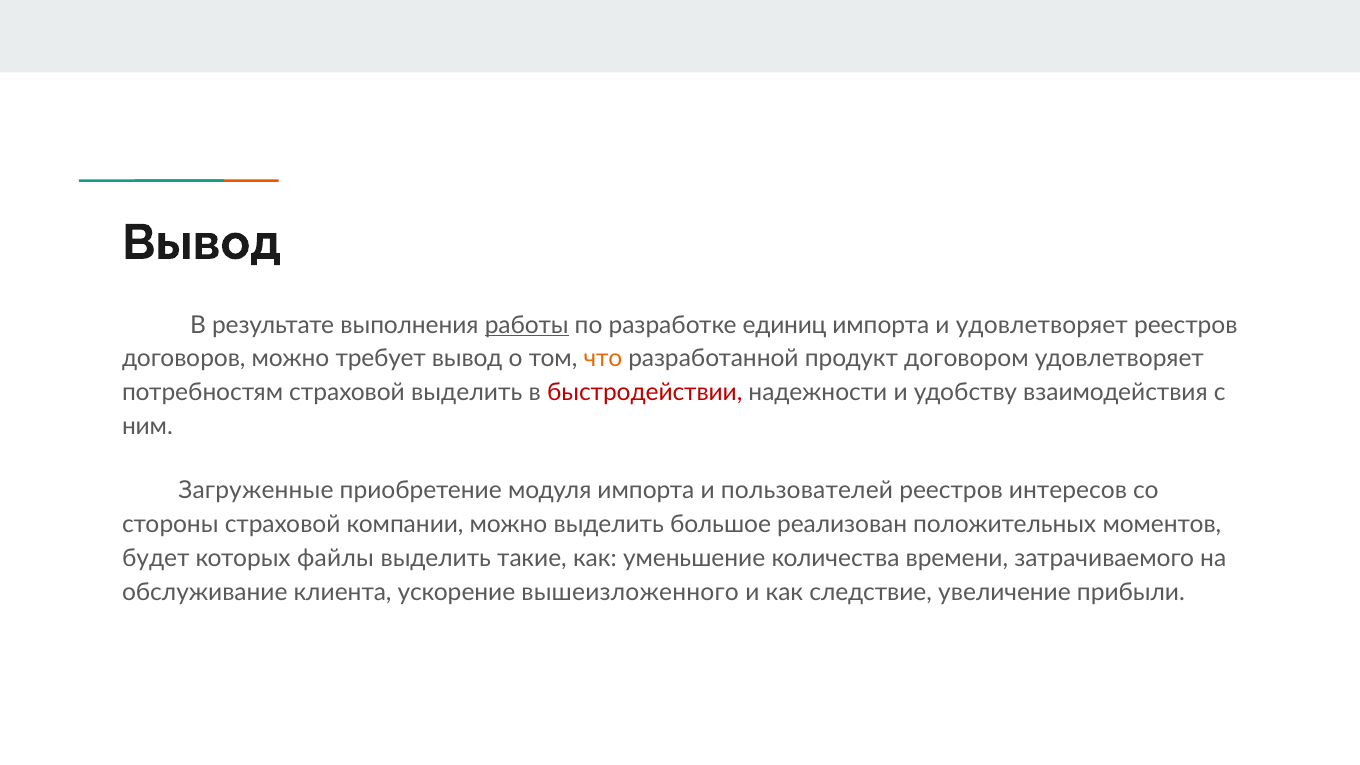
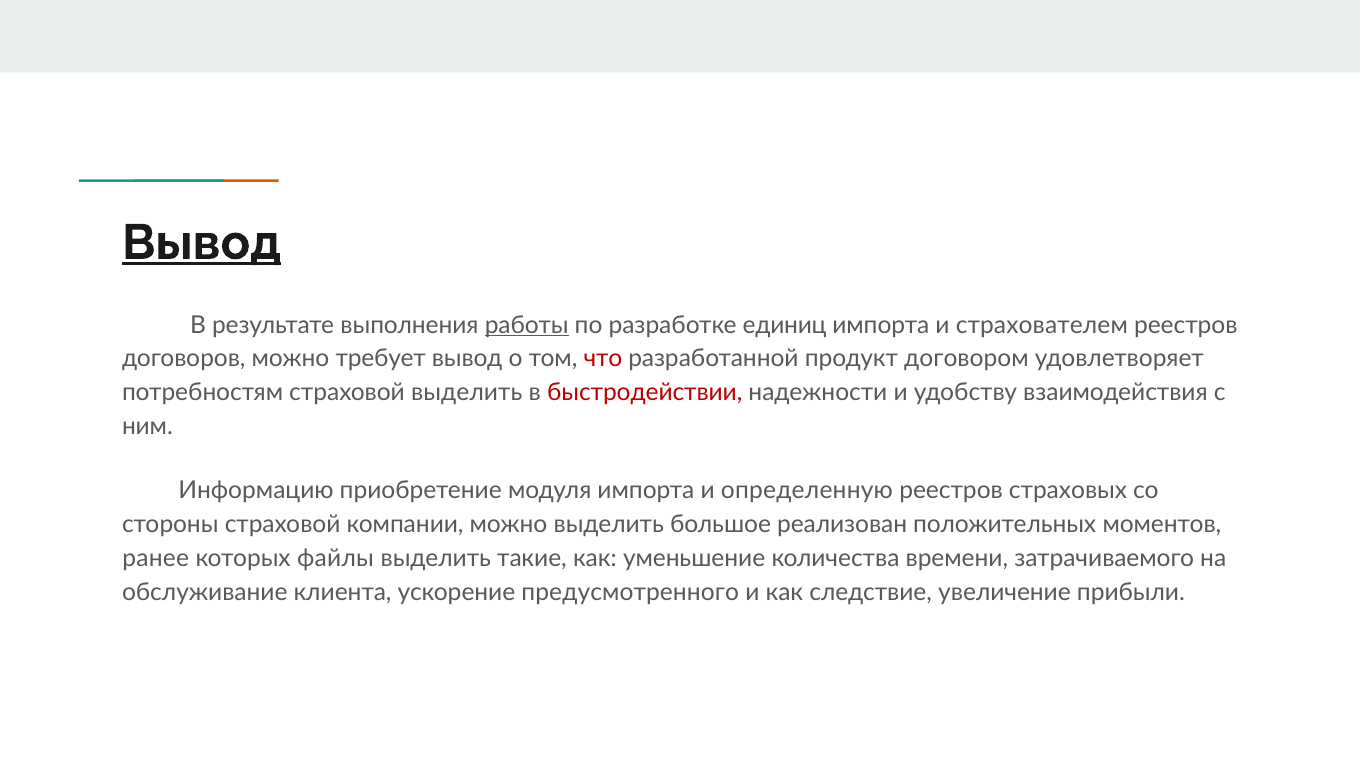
Вывод underline: none -> present (202, 243)
и удовлетворяет: удовлетворяет -> страхователем (1042, 325)
что colour: orange -> red (603, 359)
Загруженные: Загруженные -> Информацию (256, 491)
пользователей: пользователей -> определенную (807, 491)
интересов: интересов -> страховых (1068, 491)
будет: будет -> ранее (156, 558)
вышеизложенного: вышеизложенного -> предусмотренного (630, 592)
